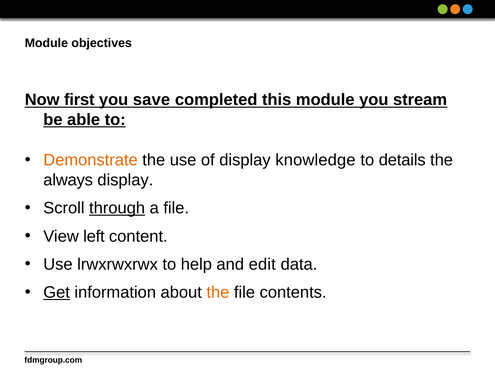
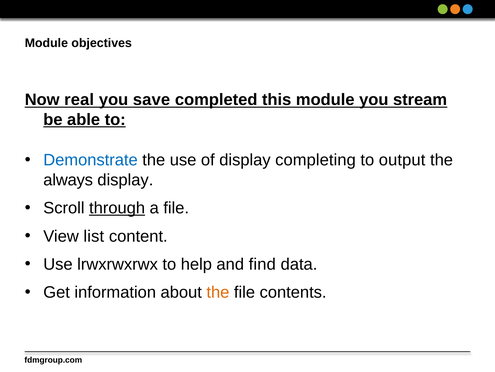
first: first -> real (79, 100)
Demonstrate colour: orange -> blue (91, 160)
knowledge: knowledge -> completing (315, 160)
details: details -> output (402, 160)
left: left -> list (94, 236)
edit: edit -> find (262, 264)
Get underline: present -> none (57, 292)
